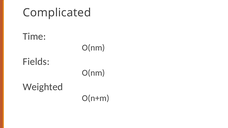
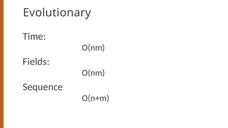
Complicated: Complicated -> Evolutionary (57, 13)
Weighted: Weighted -> Sequence (43, 87)
